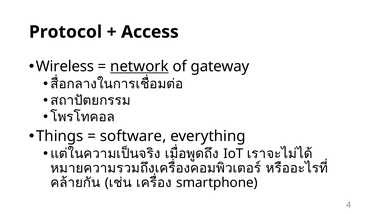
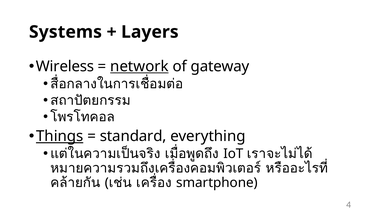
Protocol: Protocol -> Systems (65, 32)
Access: Access -> Layers (150, 32)
Things underline: none -> present (60, 136)
software: software -> standard (133, 136)
